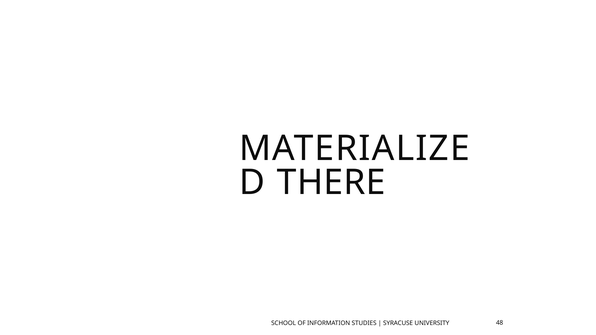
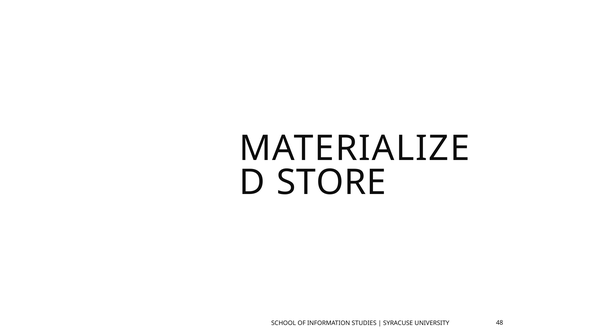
THERE: THERE -> STORE (331, 183)
